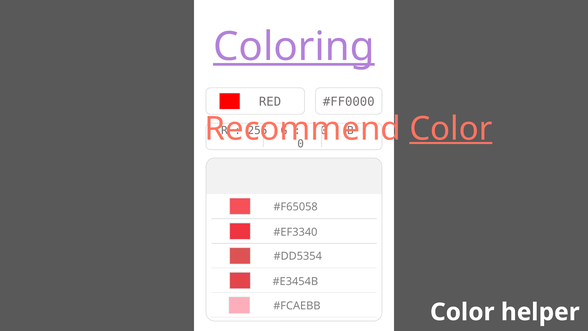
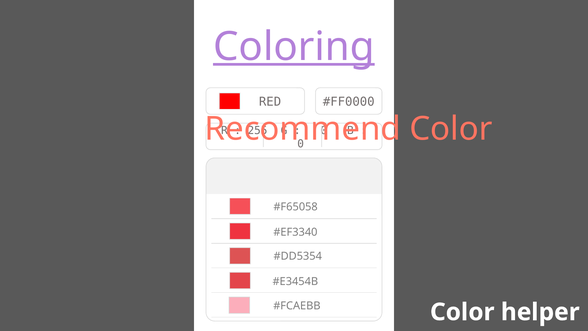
Color underline: present -> none (451, 129)
